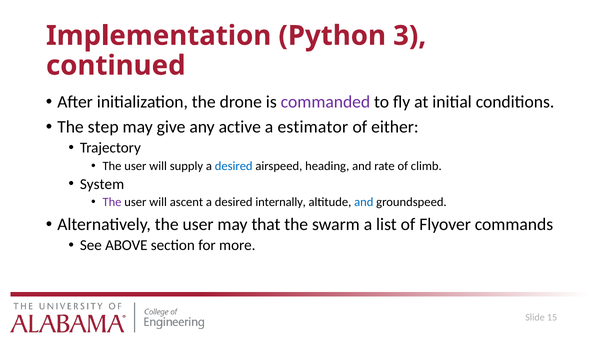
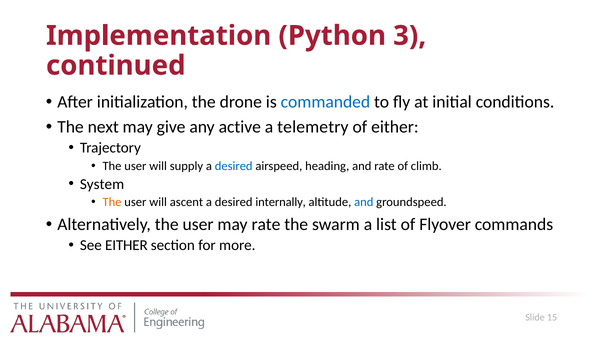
commanded colour: purple -> blue (325, 102)
step: step -> next (103, 127)
estimator: estimator -> telemetry (313, 127)
The colour: purple -> orange (112, 202)
may that: that -> rate (266, 225)
See ABOVE: ABOVE -> EITHER (126, 246)
